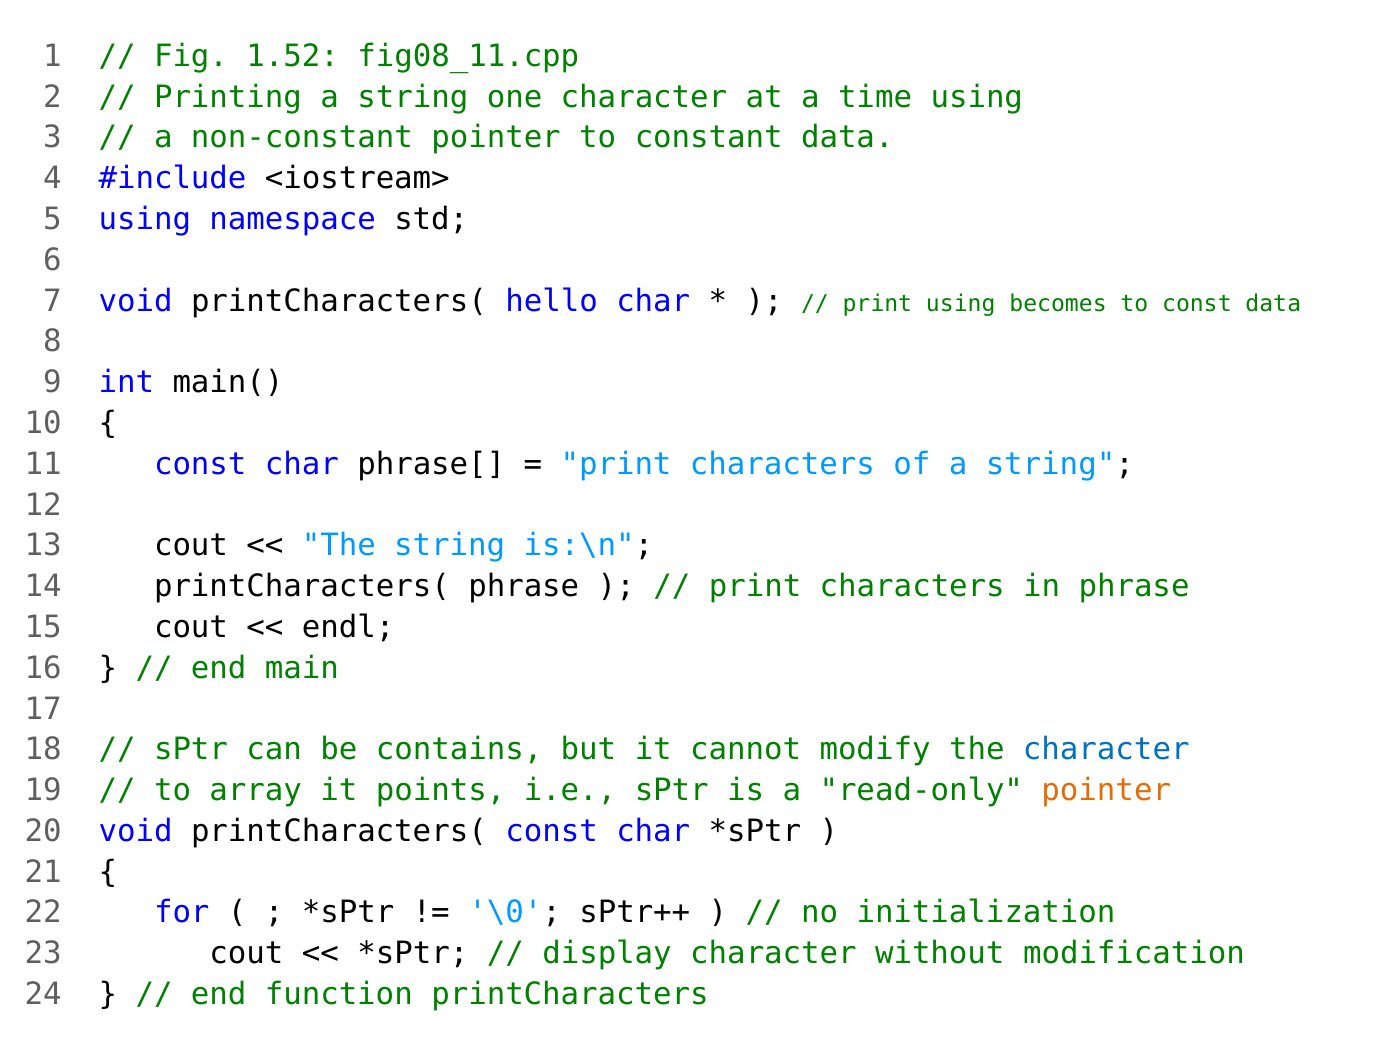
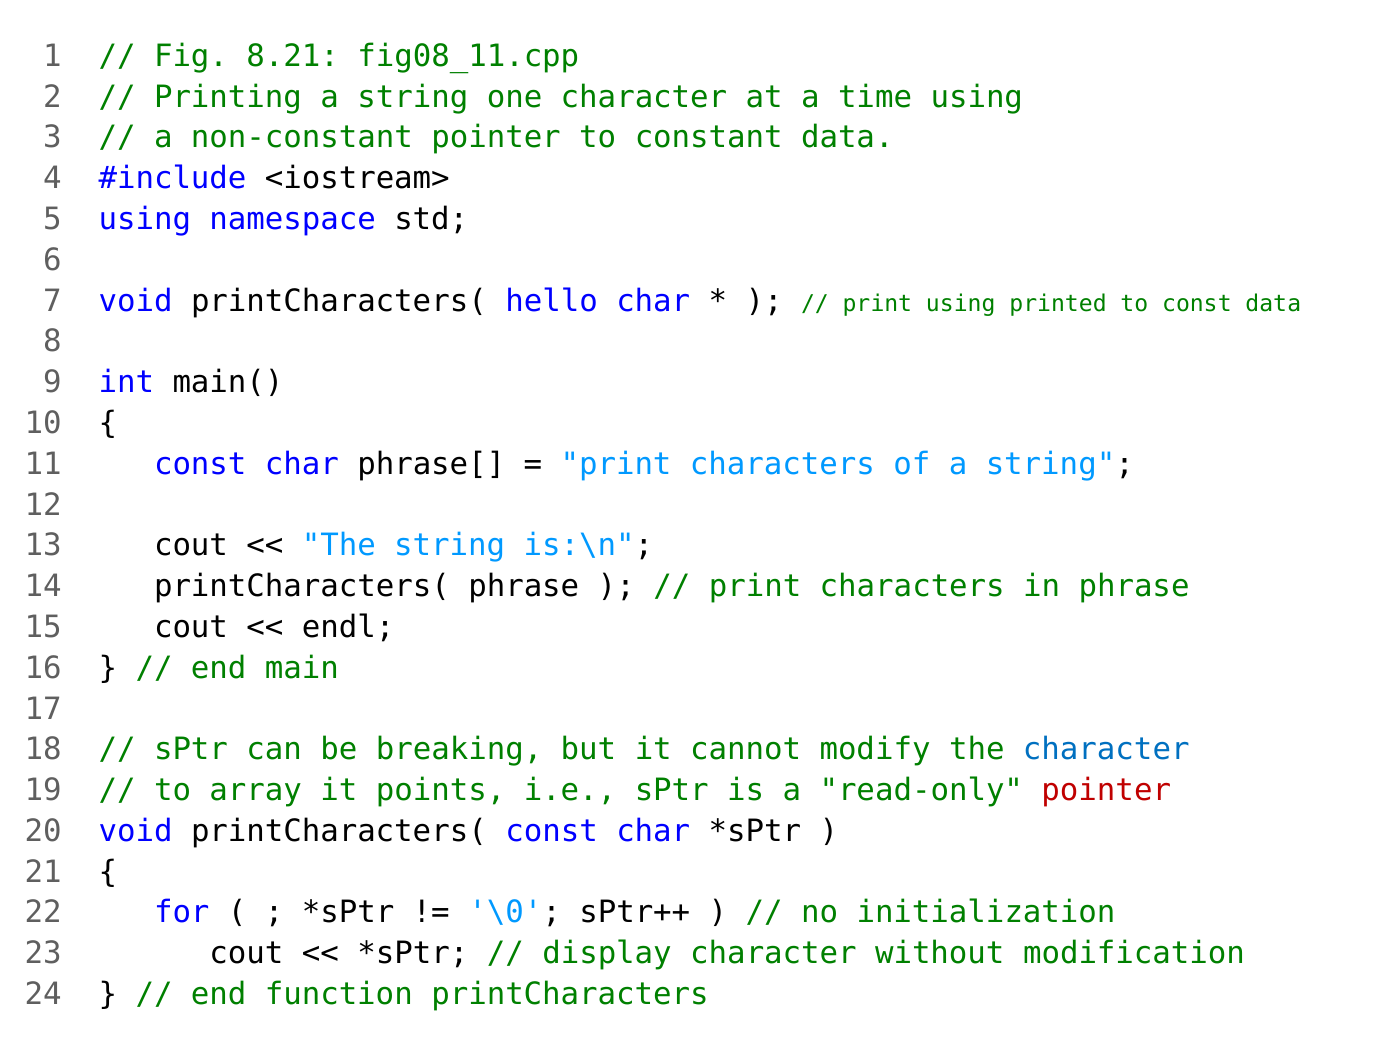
1.52: 1.52 -> 8.21 (293, 56)
becomes: becomes -> printed (1058, 304)
contains: contains -> breaking (459, 750)
pointer colour: orange -> red (1106, 791)
